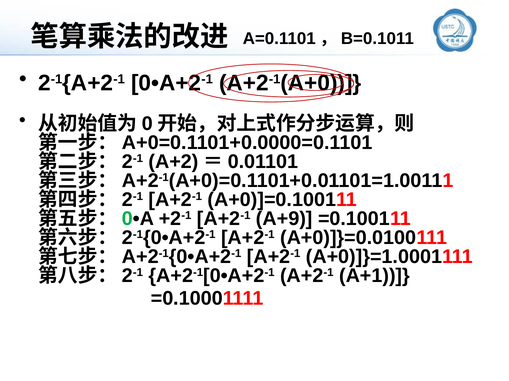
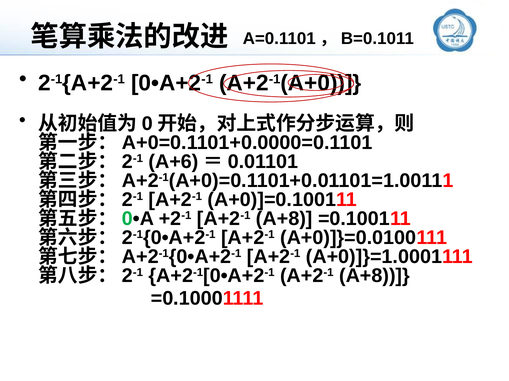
A+2: A+2 -> A+6 (174, 162)
+2-1 A+2-1 A+9: A+9 -> A+8 (284, 219)
A+2-1[0•A+2-1 A+2-1 A+1: A+1 -> A+8 (375, 276)
